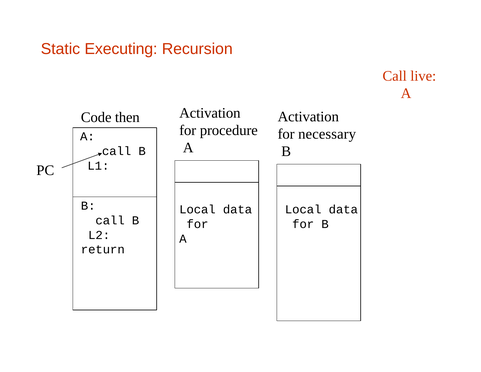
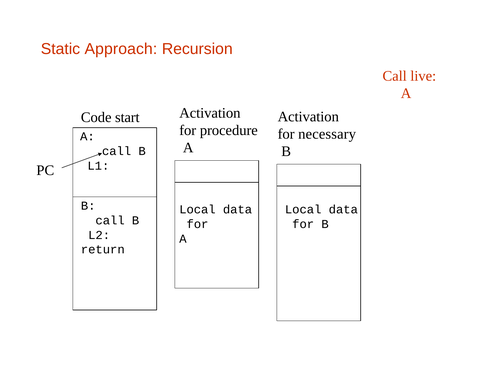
Executing: Executing -> Approach (121, 49)
then: then -> start (127, 117)
